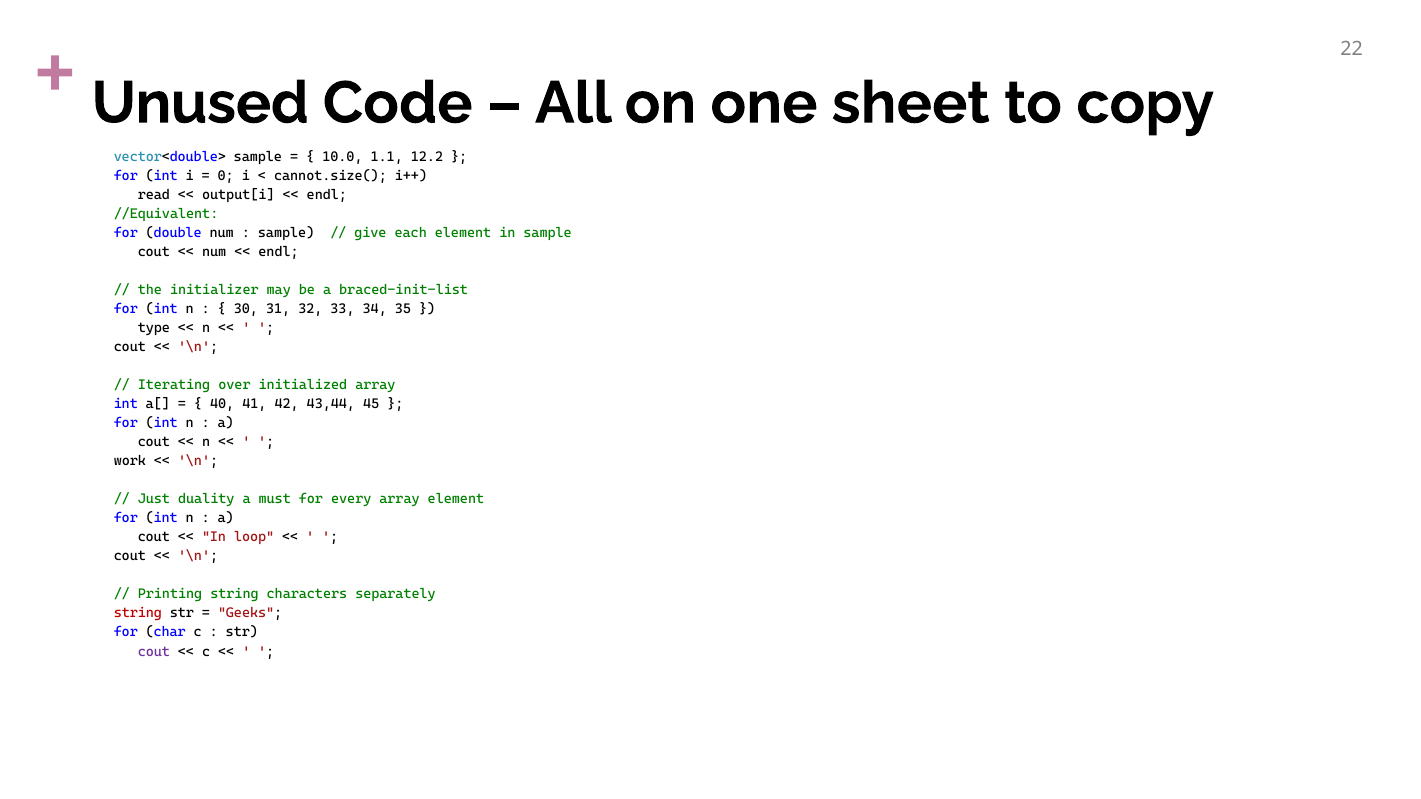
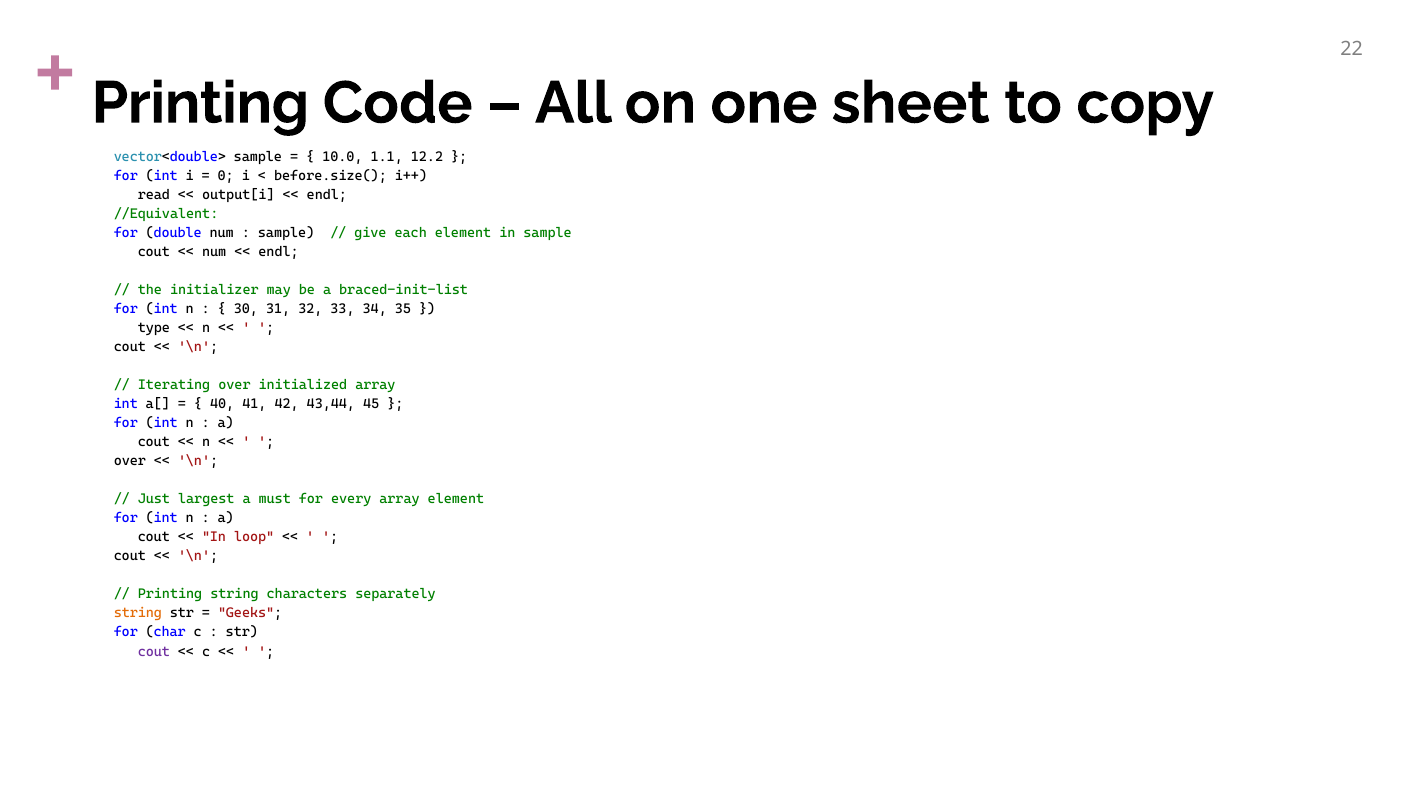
Unused: Unused -> Printing (200, 103)
cannot.size(: cannot.size( -> before.size( (330, 176)
work: work -> over (130, 462)
duality: duality -> largest (206, 500)
string colour: red -> orange (138, 614)
